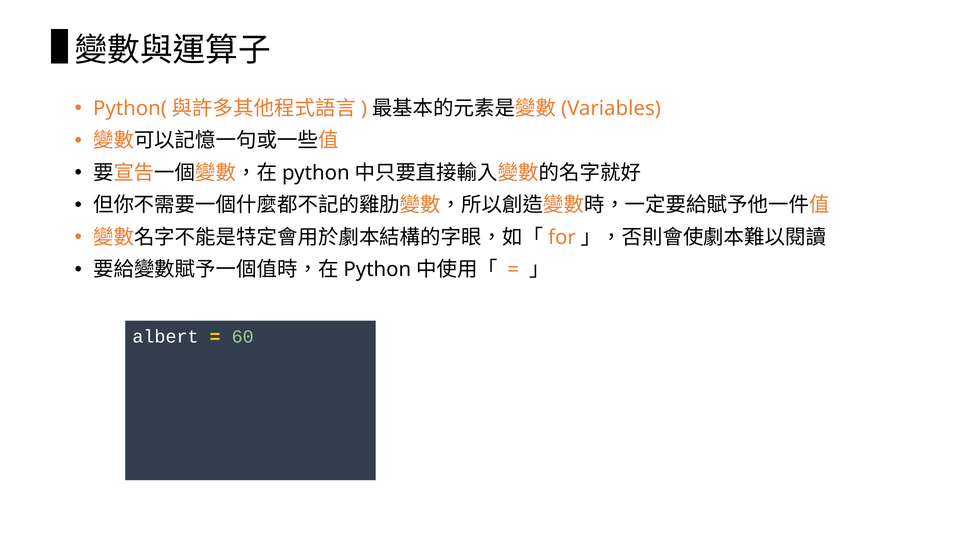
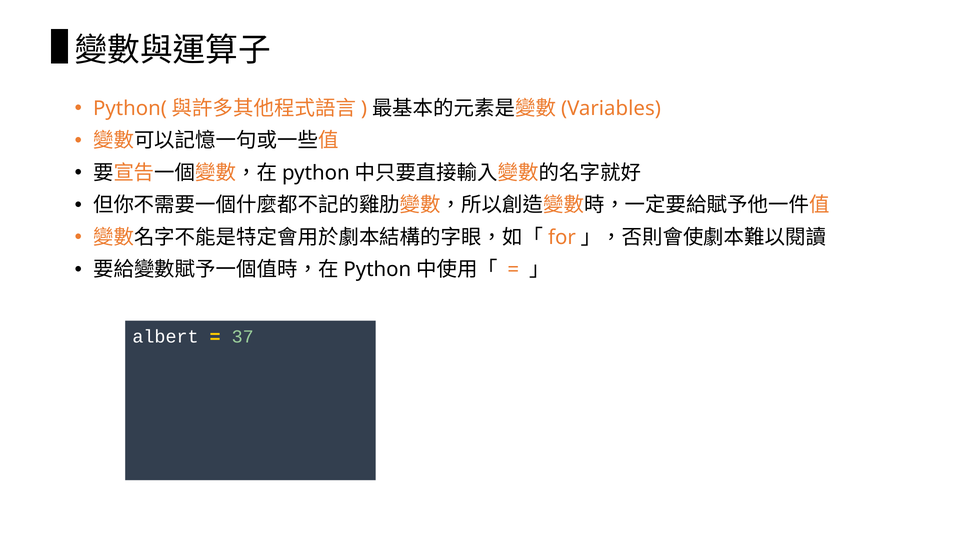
60: 60 -> 37 (243, 337)
